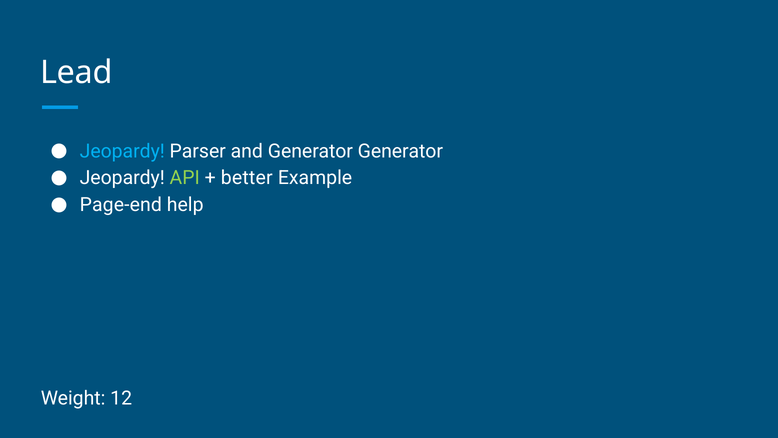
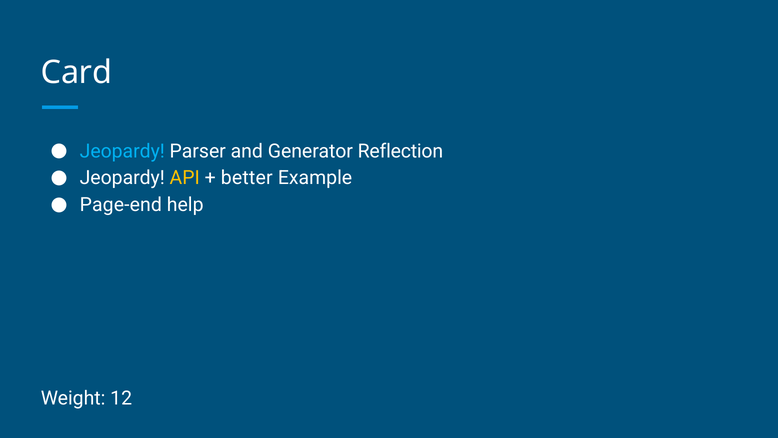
Lead: Lead -> Card (76, 72)
Generator Generator: Generator -> Reflection (400, 151)
API colour: light green -> yellow (185, 178)
